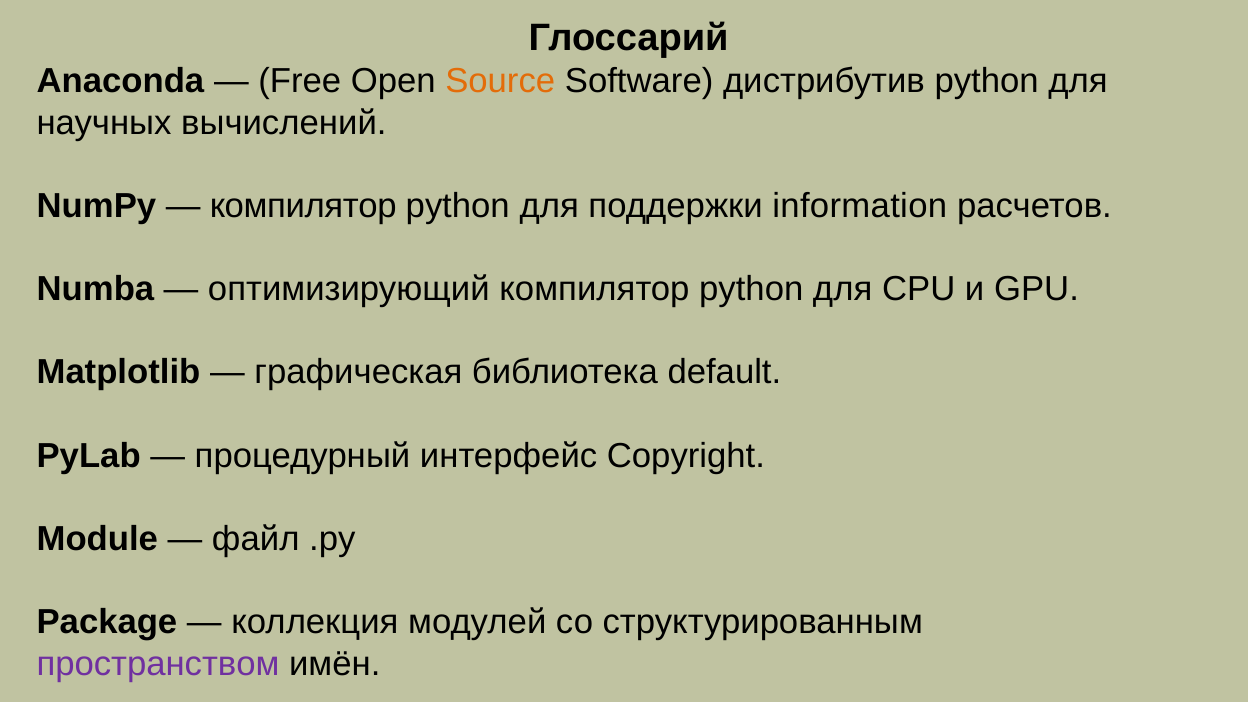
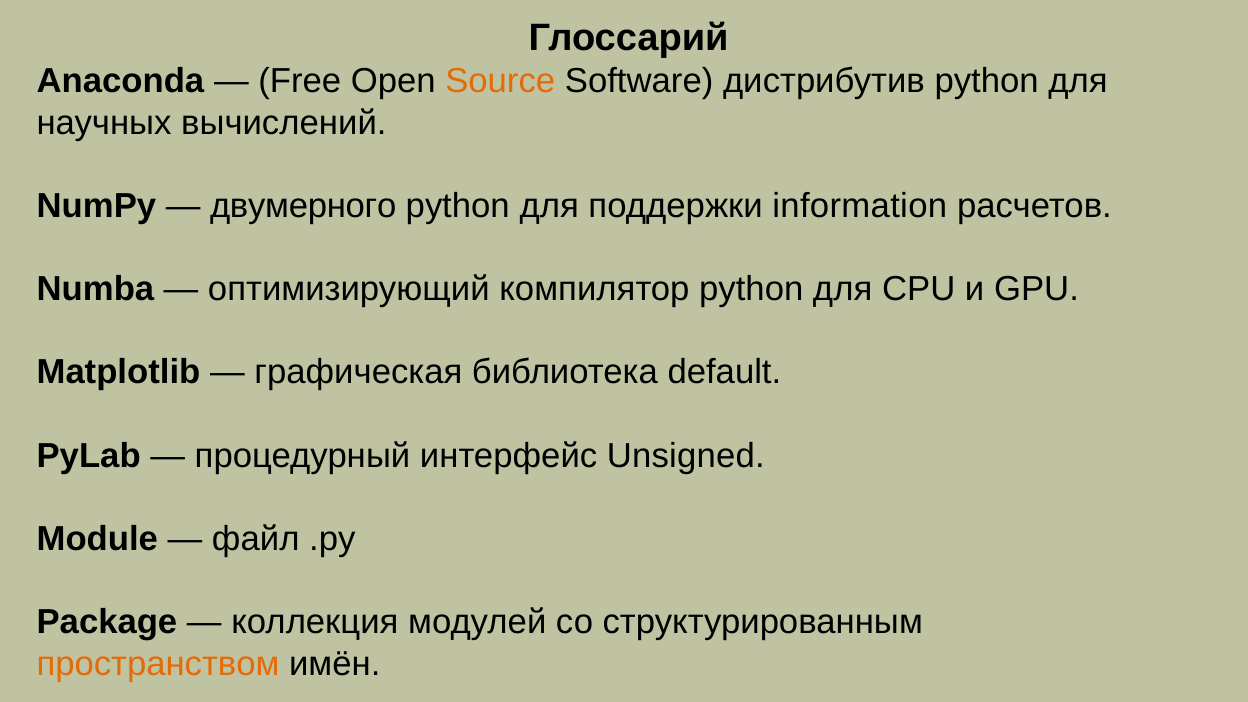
компилятор: компилятор -> двумерного (303, 206)
Copyright: Copyright -> Unsigned (686, 456)
пространством colour: purple -> orange (158, 664)
